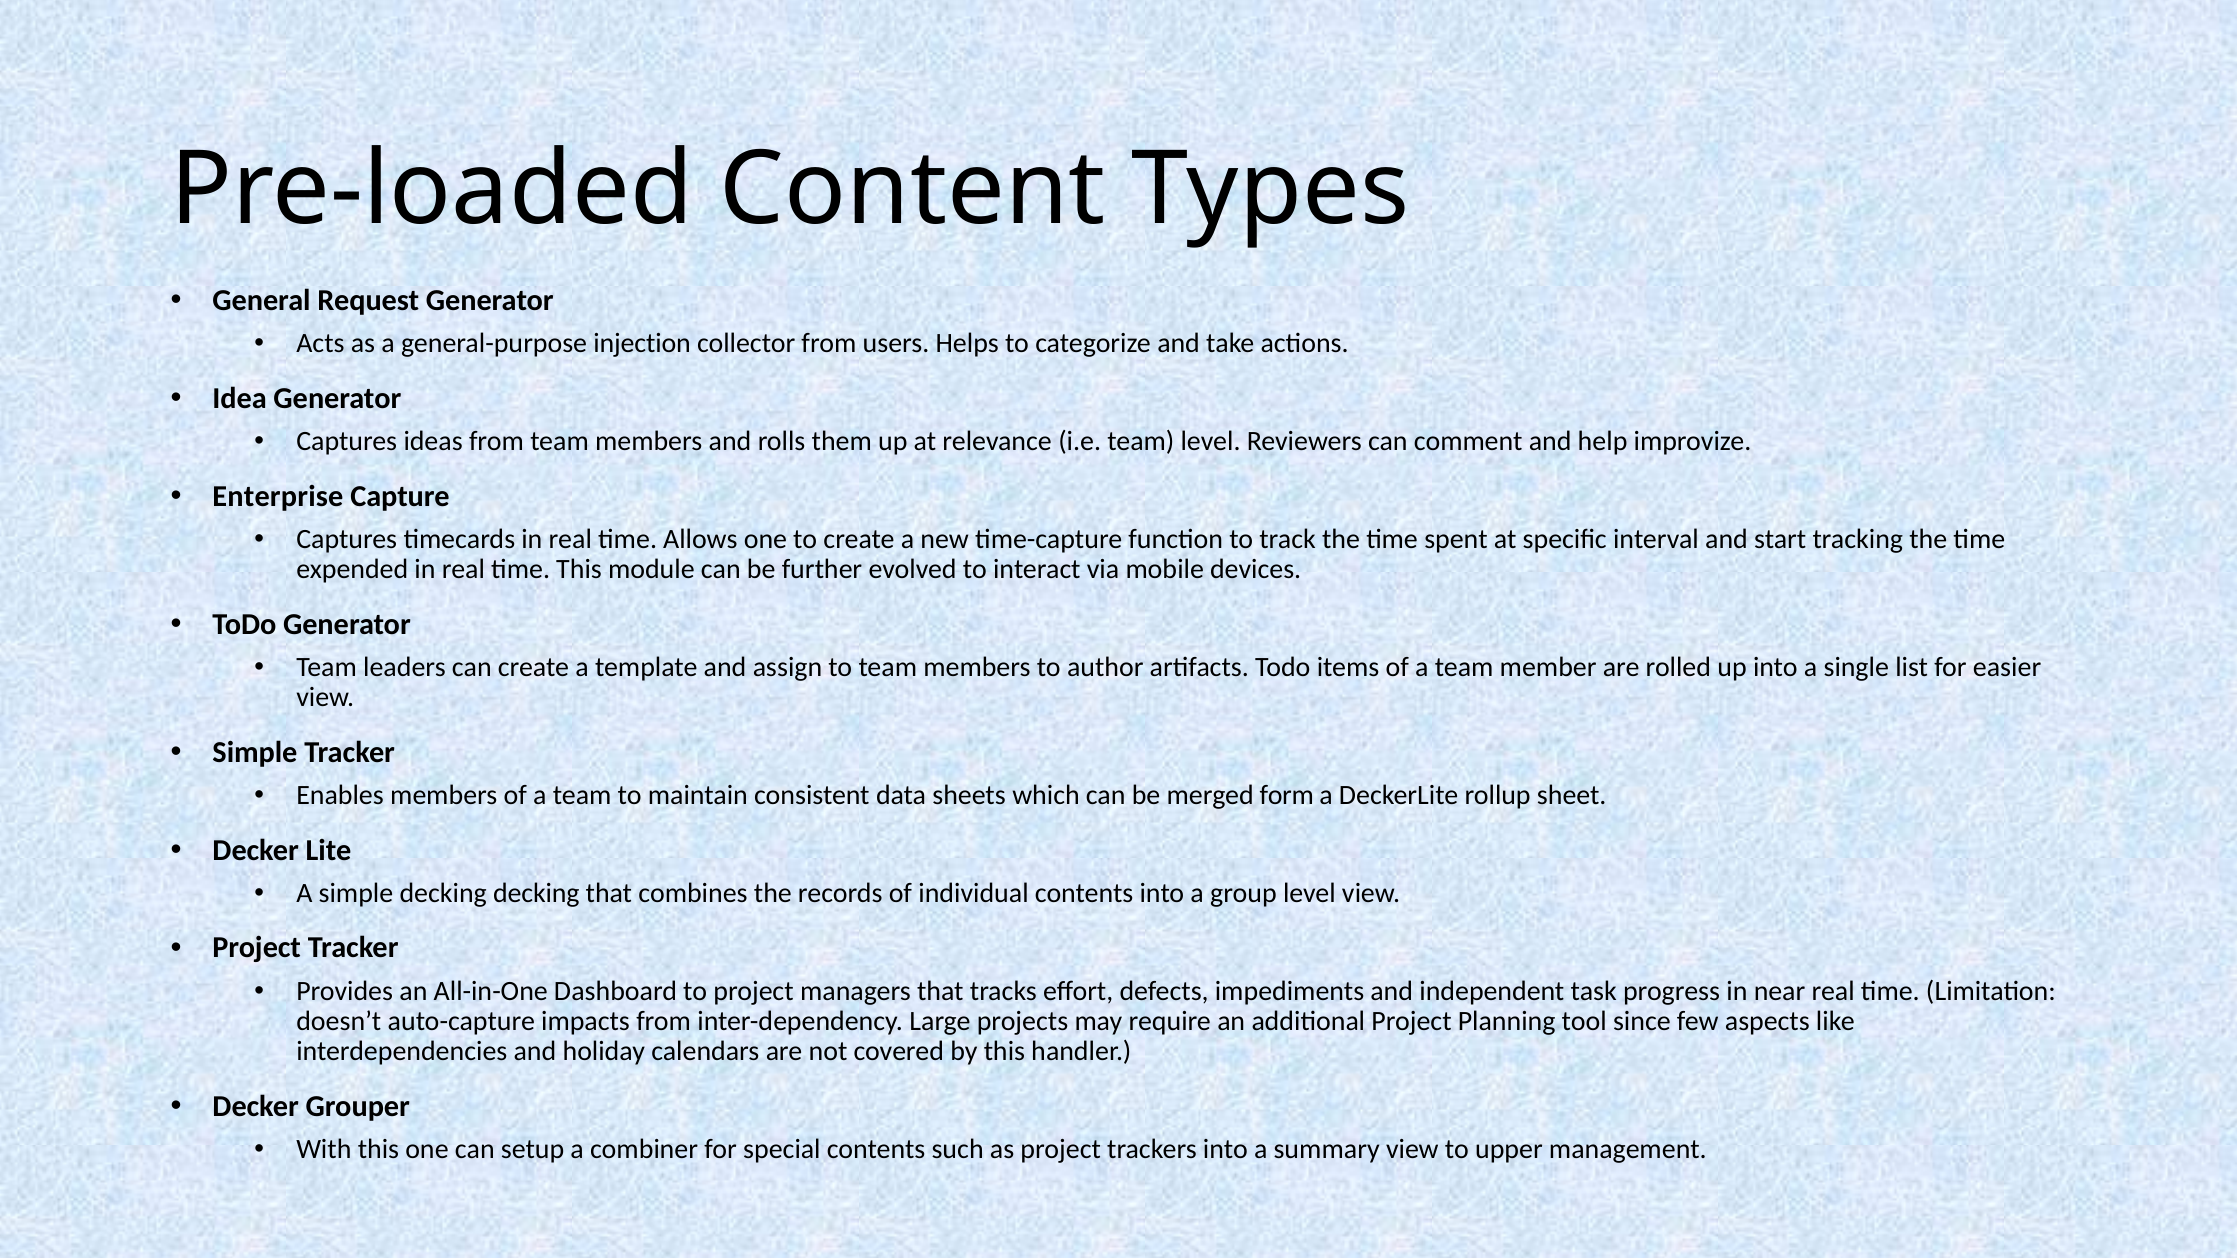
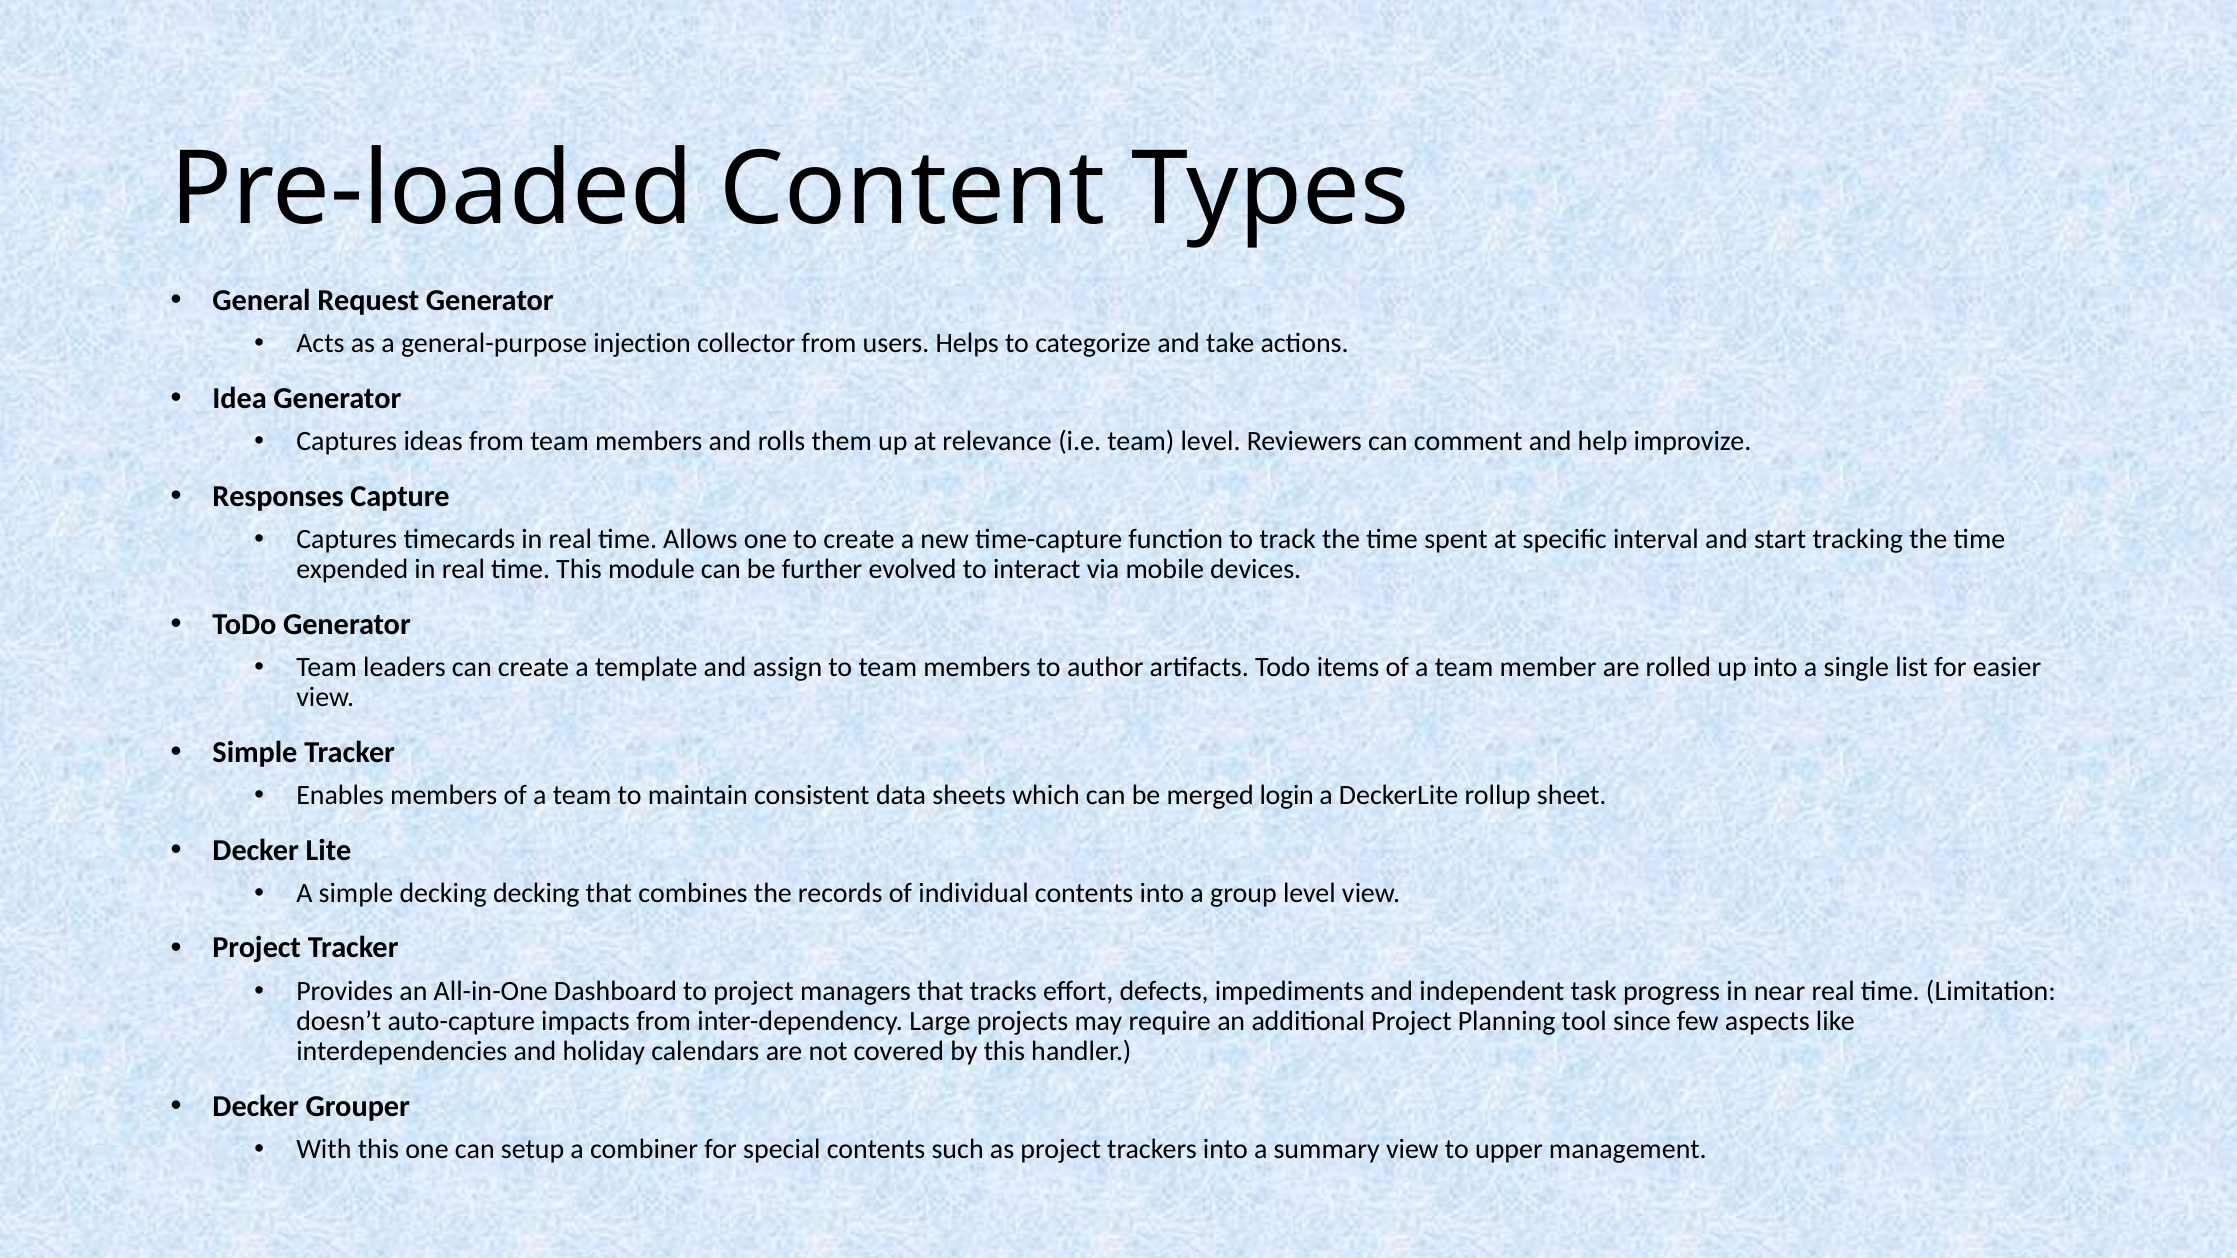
Enterprise: Enterprise -> Responses (278, 496)
form: form -> login (1287, 796)
